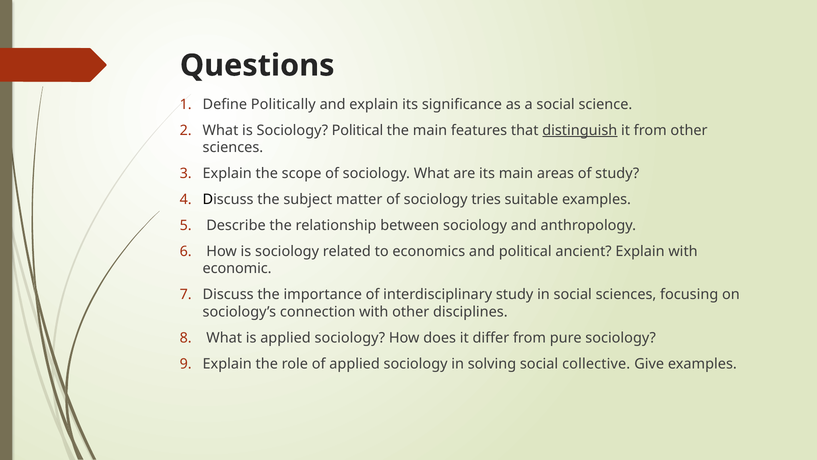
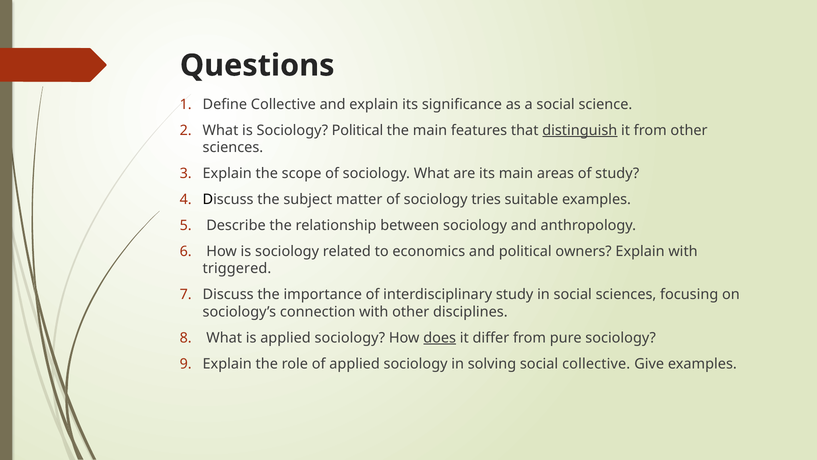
Define Politically: Politically -> Collective (283, 104)
ancient: ancient -> owners (584, 251)
economic: economic -> triggered (237, 268)
does underline: none -> present (440, 338)
